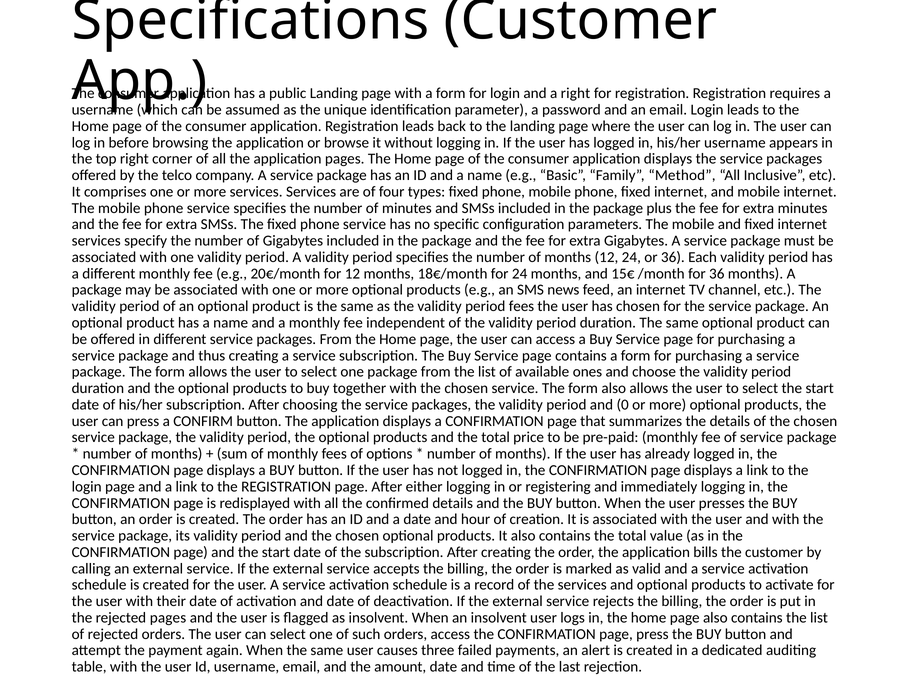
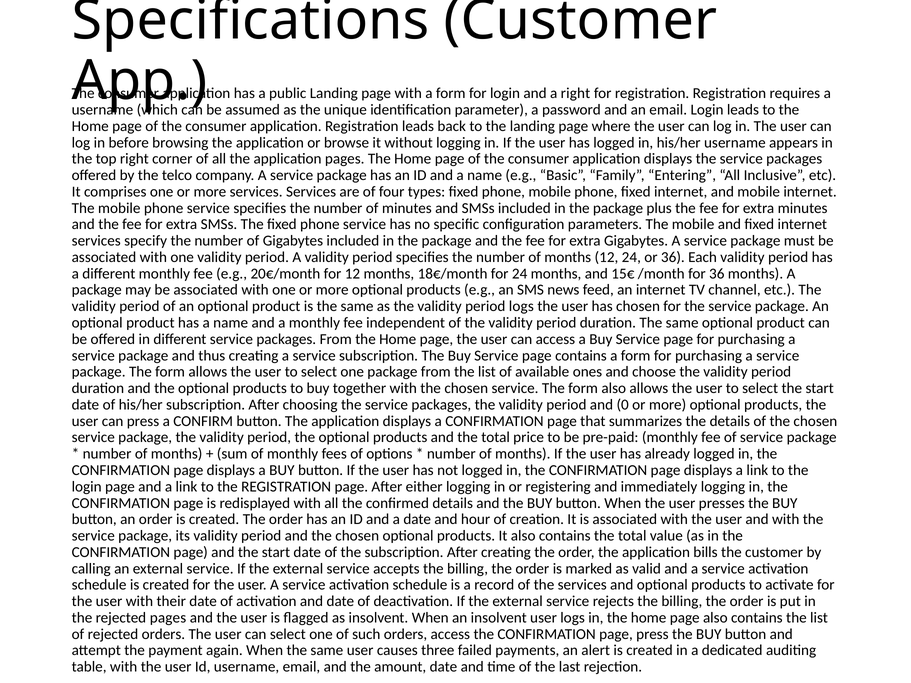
Method: Method -> Entering (682, 175)
period fees: fees -> logs (521, 306)
